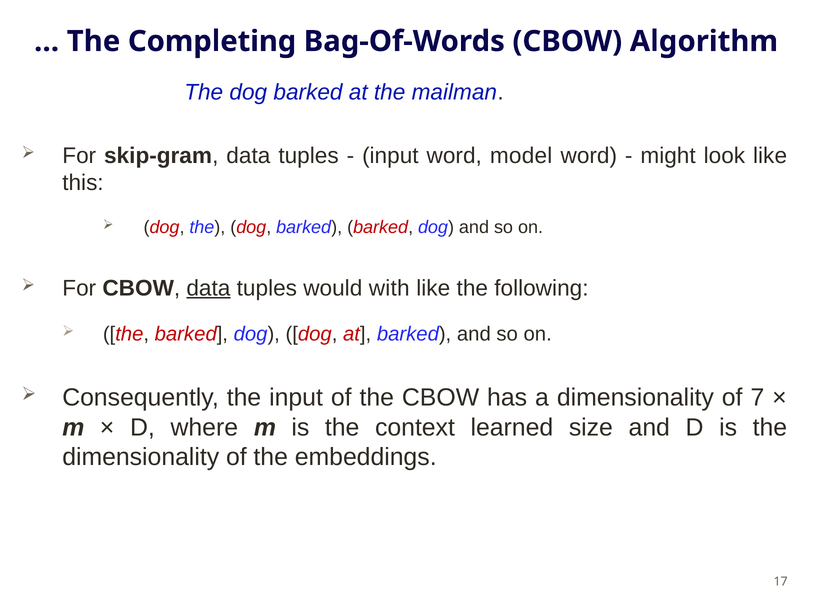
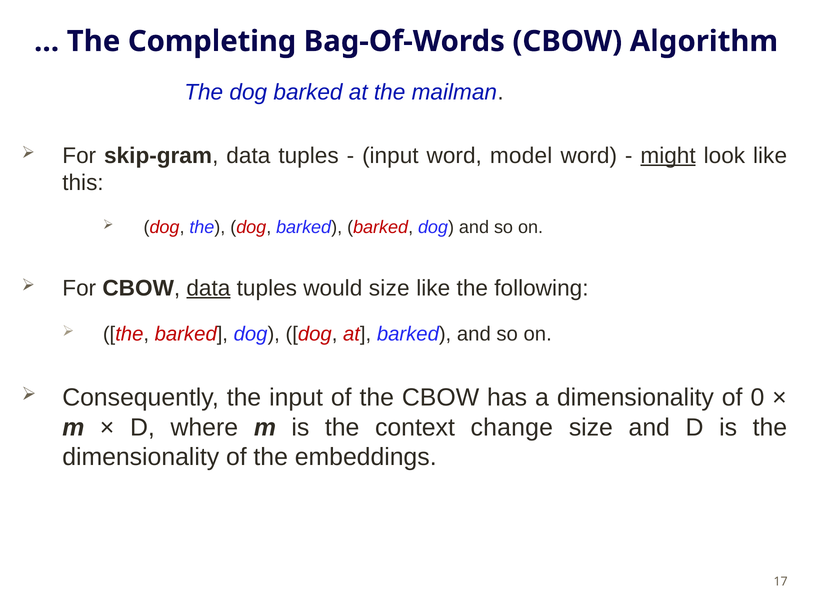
might underline: none -> present (668, 156)
would with: with -> size (389, 288)
7: 7 -> 0 (757, 397)
learned: learned -> change (512, 427)
